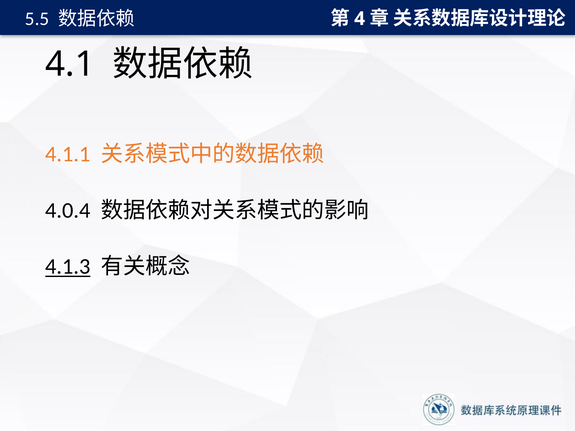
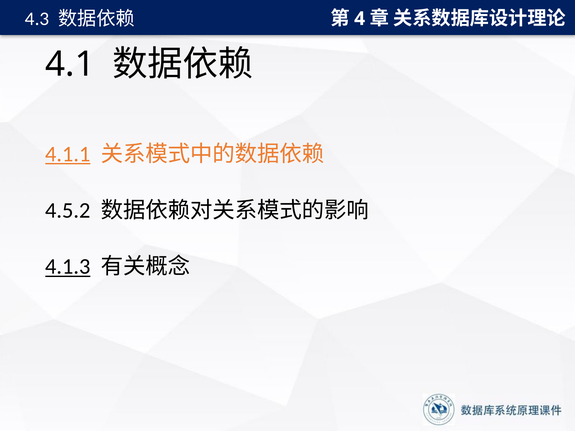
5.5: 5.5 -> 4.3 (37, 19)
4.1.1 underline: none -> present (68, 154)
4.0.4: 4.0.4 -> 4.5.2 (68, 210)
